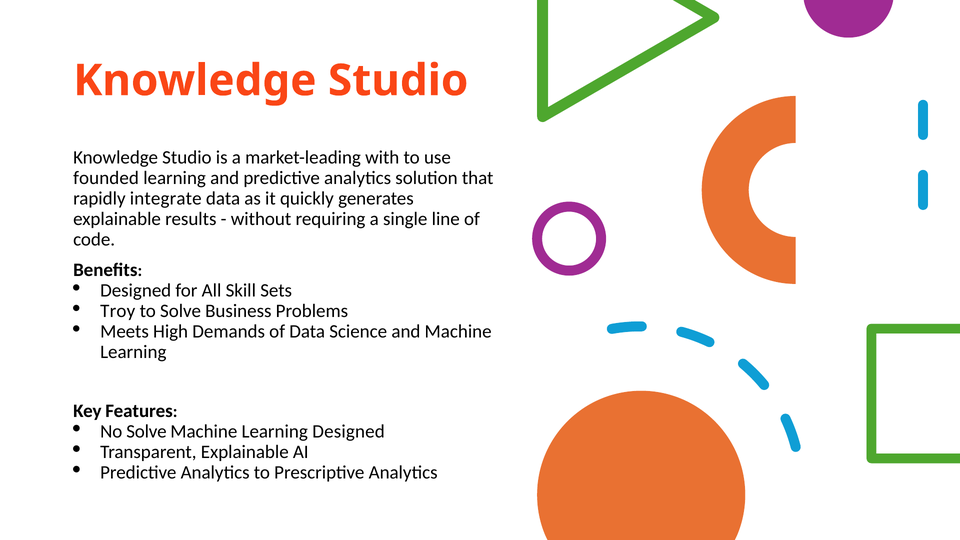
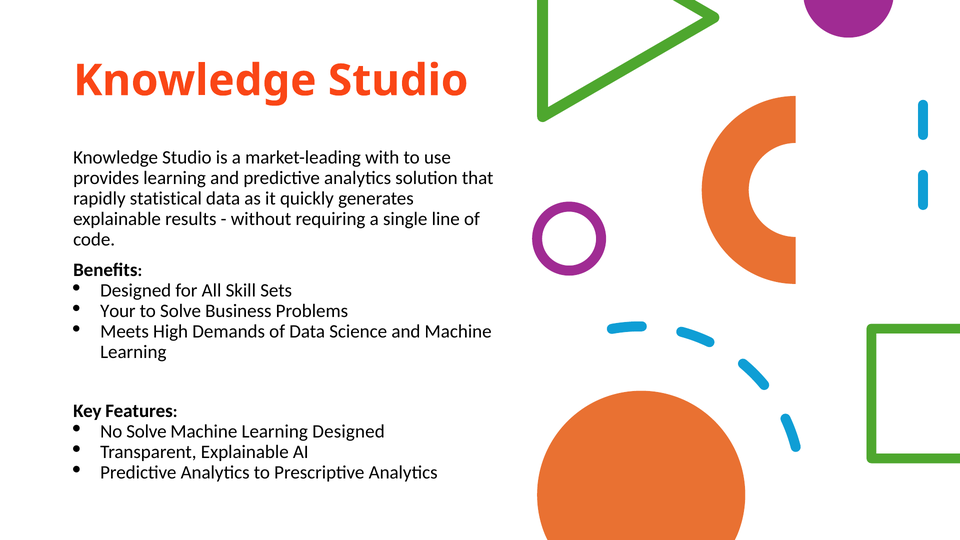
founded: founded -> provides (106, 178)
integrate: integrate -> statistical (166, 199)
Troy: Troy -> Your (118, 311)
